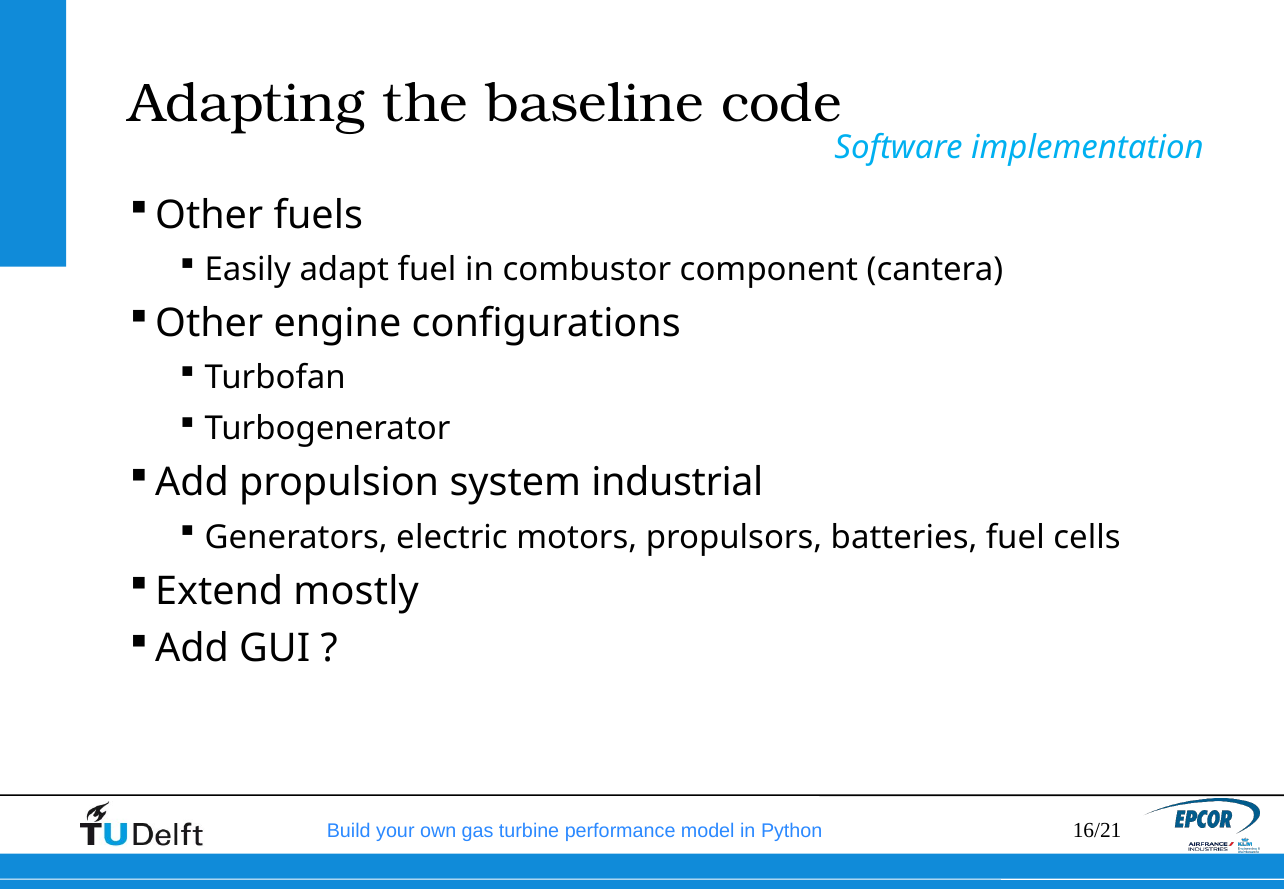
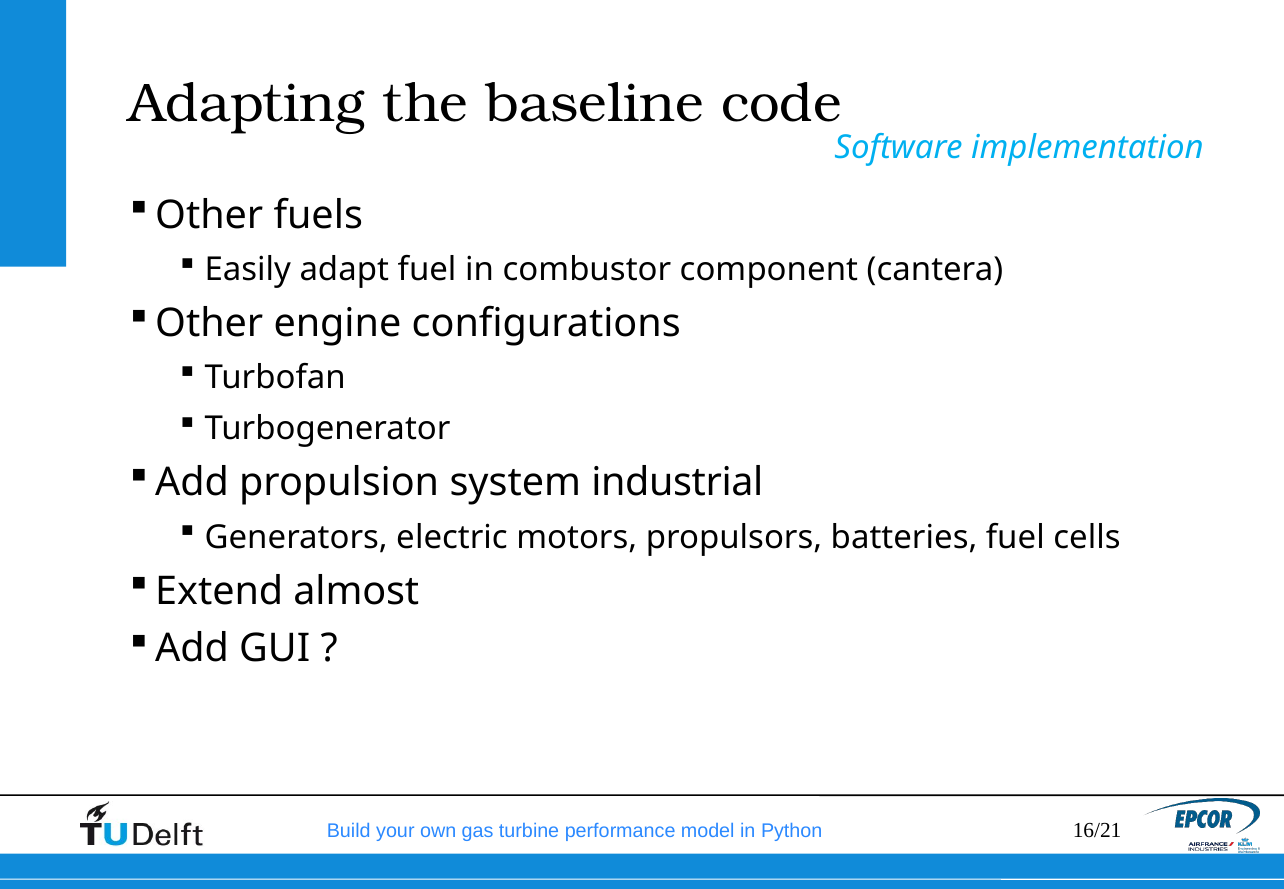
mostly: mostly -> almost (356, 591)
